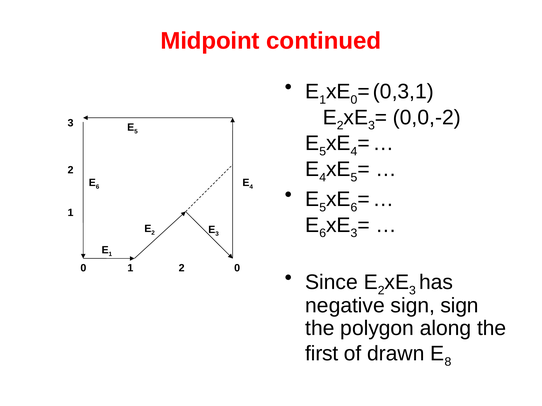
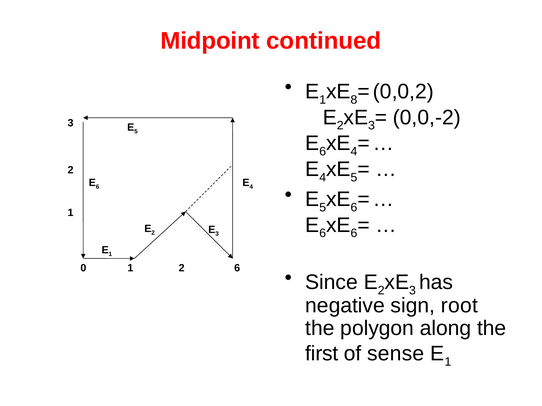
0: 0 -> 8 (354, 100)
0,3,1: 0,3,1 -> 0,0,2 (403, 92)
5: 5 -> 6 (323, 152)
3: 3 -> 6 (354, 234)
2 0: 0 -> 6 (237, 269)
sign sign: sign -> root (459, 306)
drawn: drawn -> sense (396, 354)
8: 8 -> 1 (448, 362)
